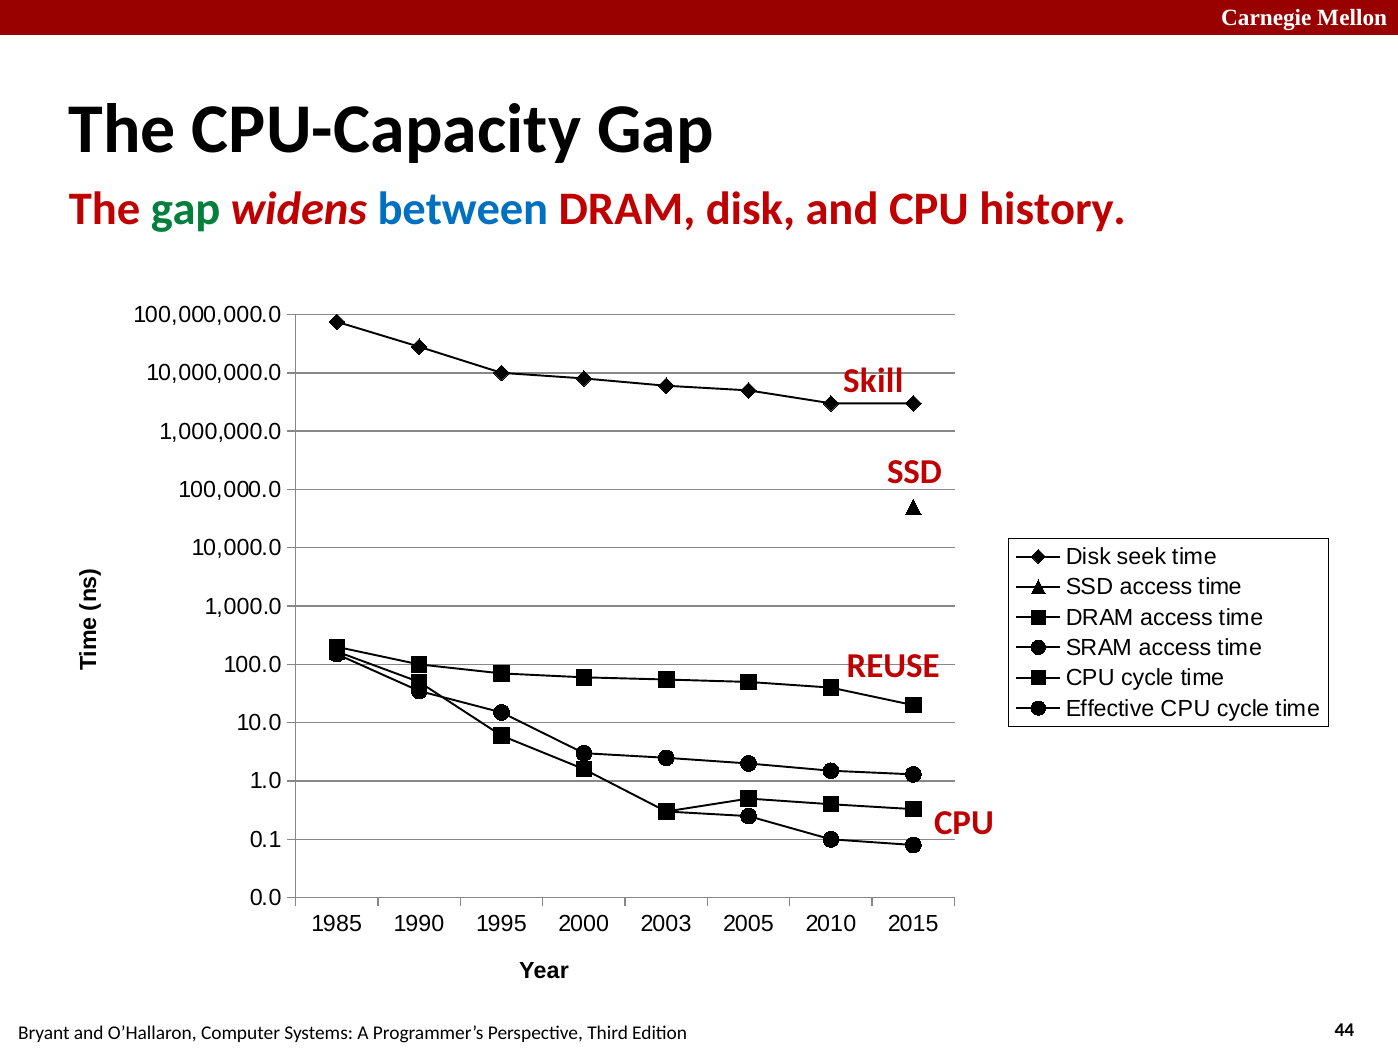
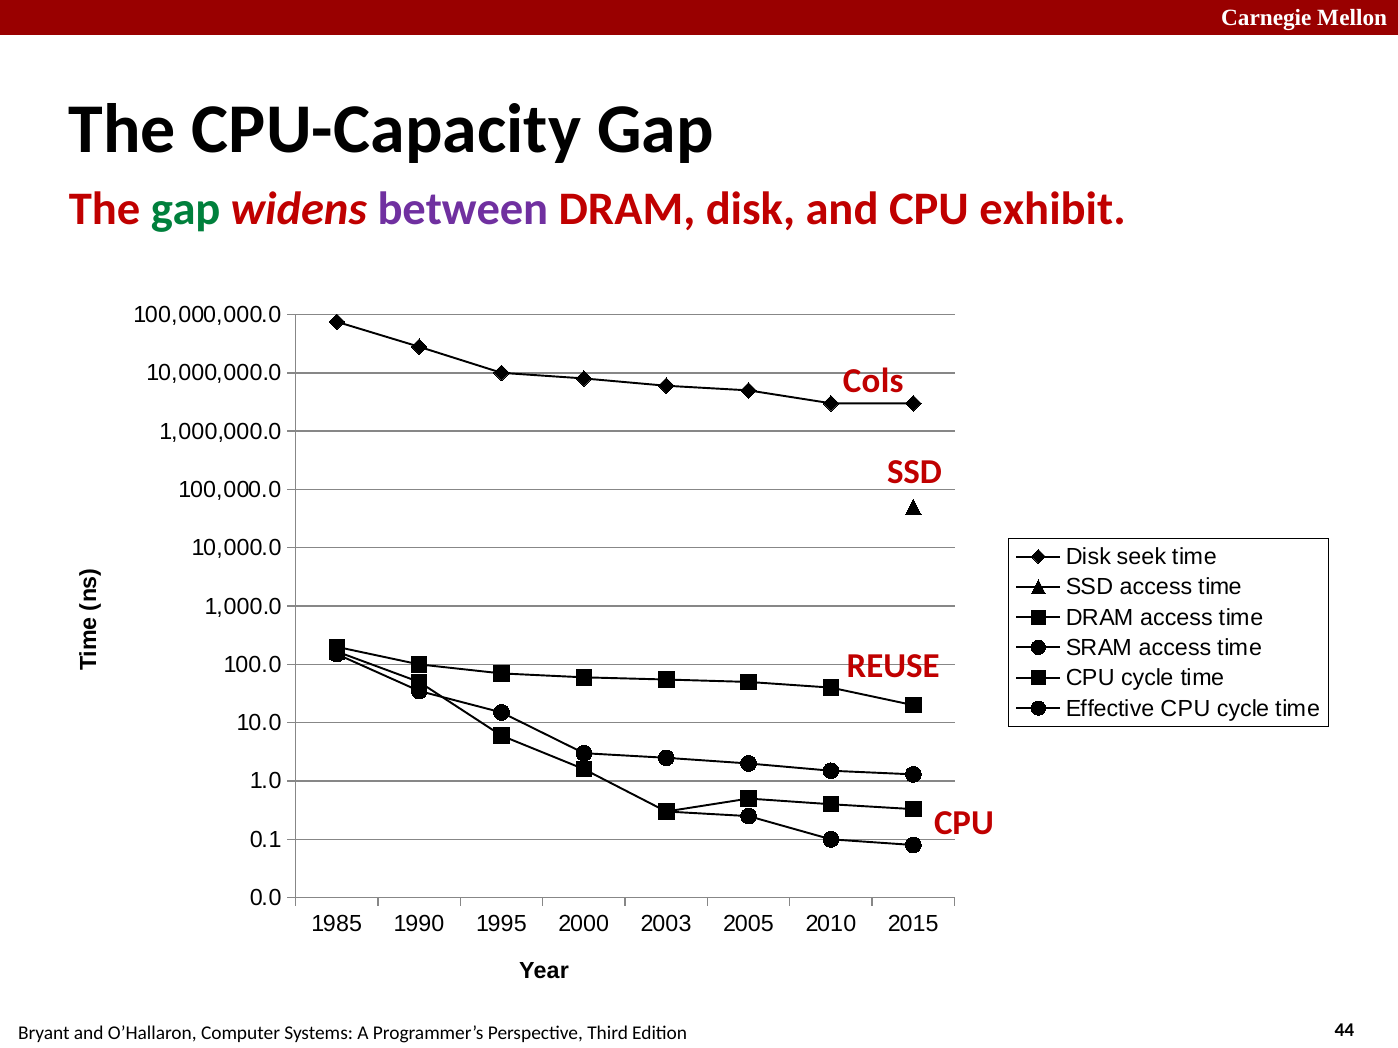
between colour: blue -> purple (463, 209)
history: history -> exhibit (1053, 209)
Skill: Skill -> Cols (873, 382)
